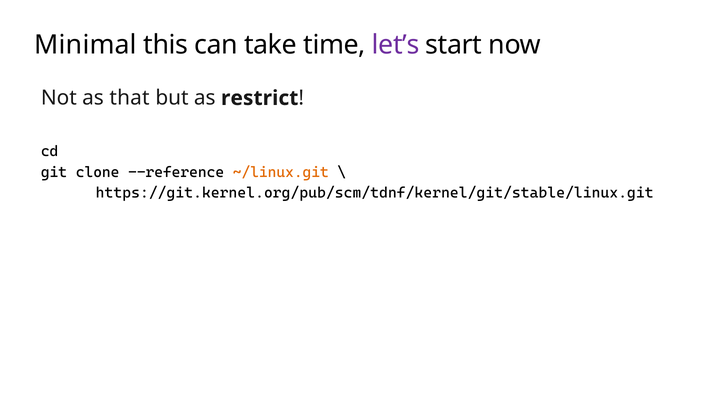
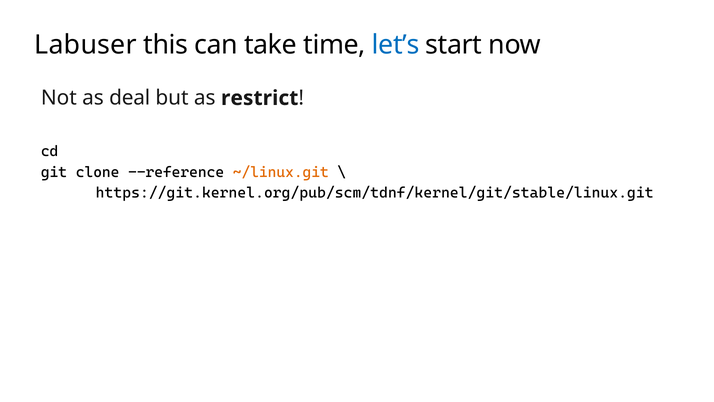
Minimal: Minimal -> Labuser (86, 45)
let’s colour: purple -> blue (396, 45)
that: that -> deal (130, 98)
